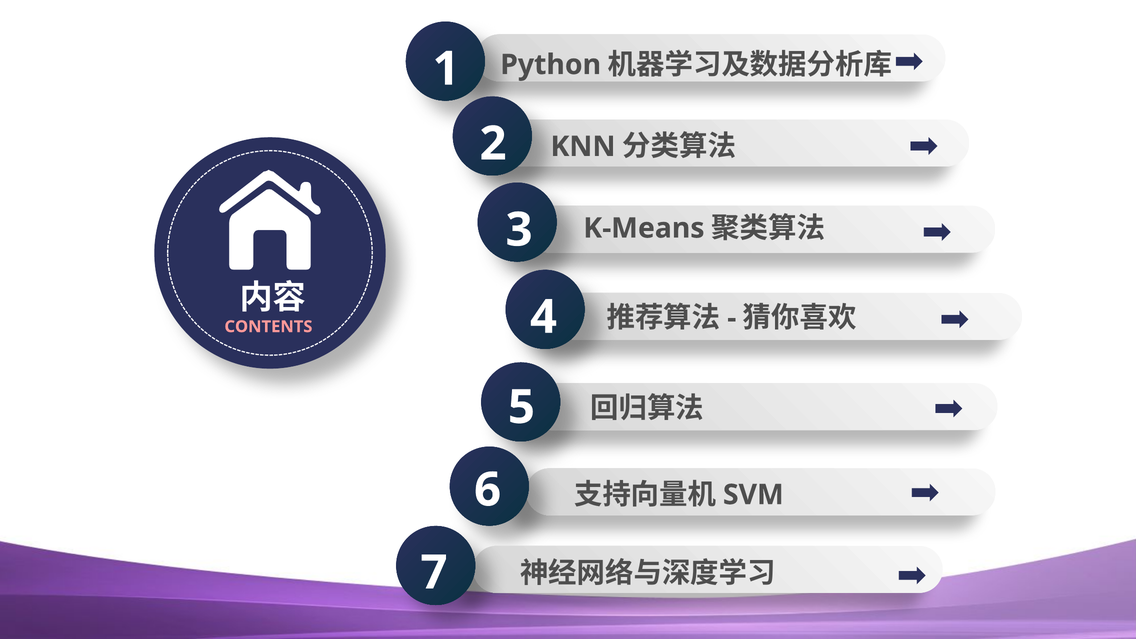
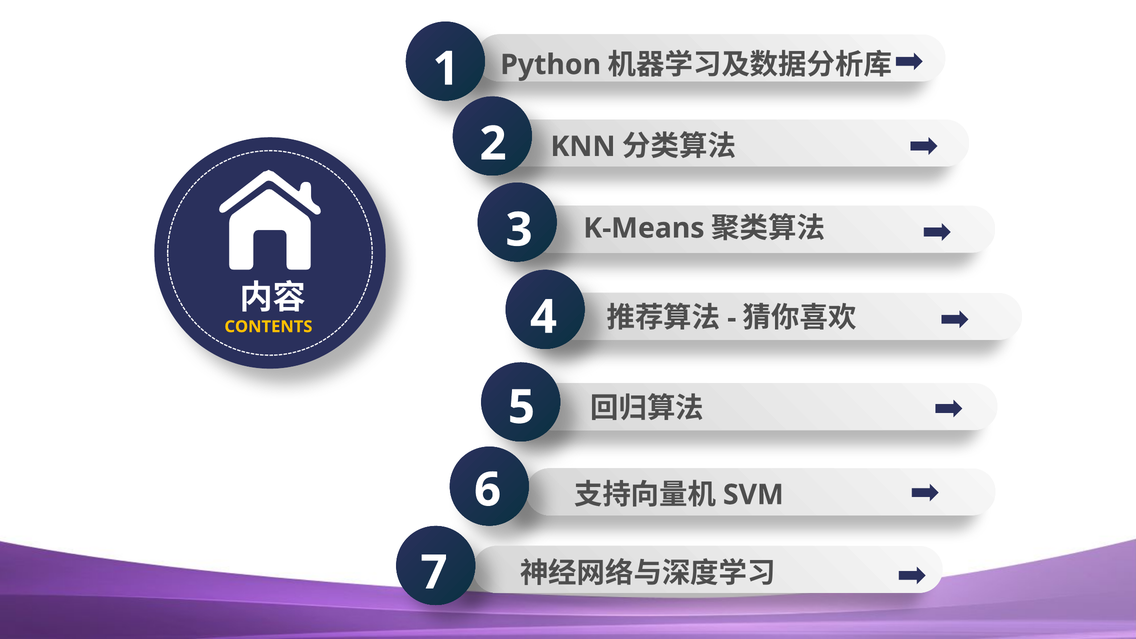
CONTENTS colour: pink -> yellow (268, 327)
